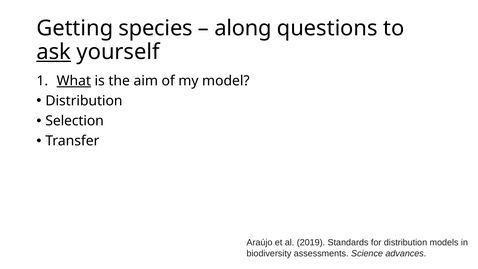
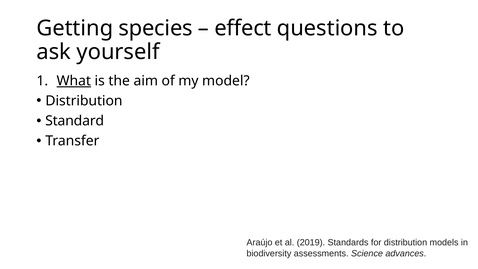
along: along -> effect (243, 28)
ask underline: present -> none (54, 52)
Selection: Selection -> Standard (75, 121)
